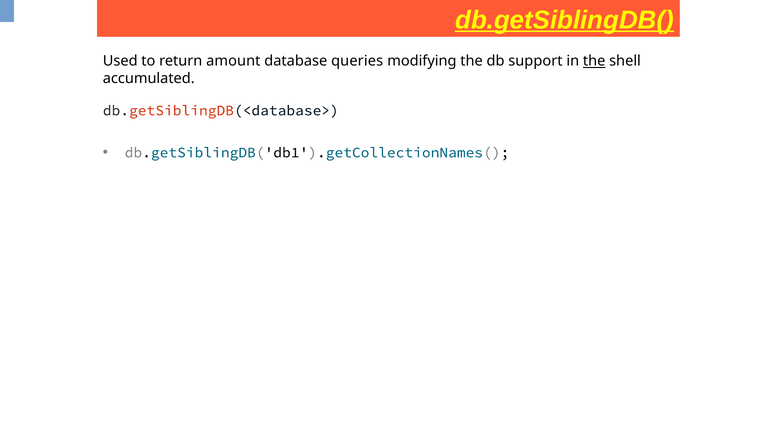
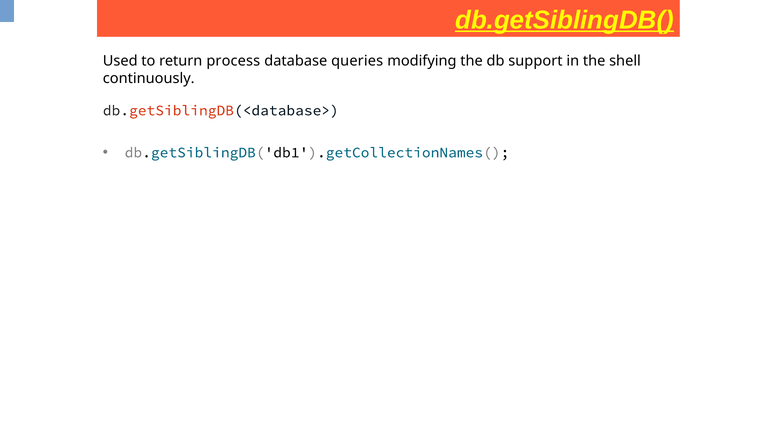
amount: amount -> process (233, 61)
the underline: present -> none (594, 61)
accumulated: accumulated -> continuously (149, 79)
